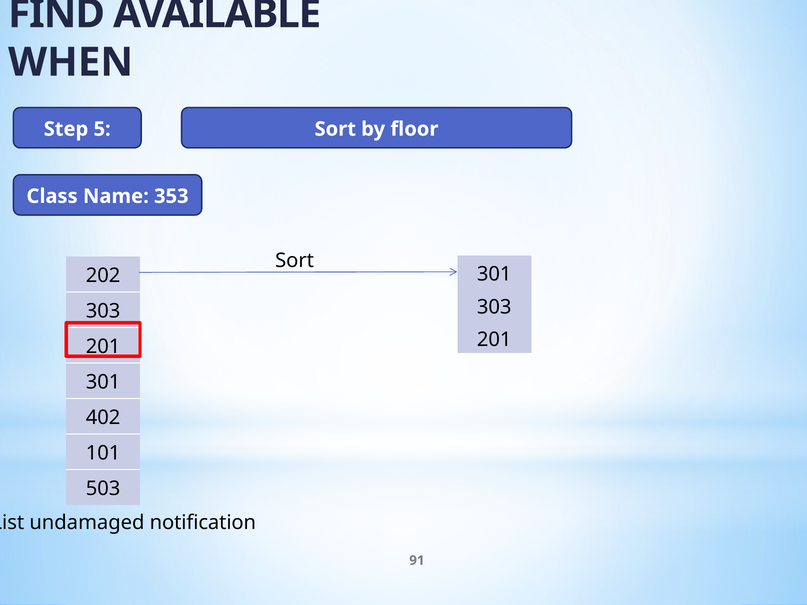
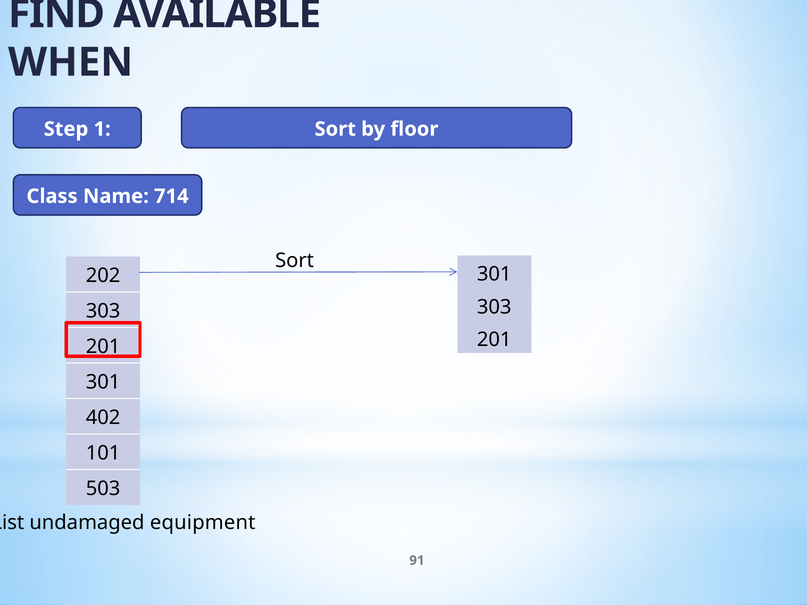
5: 5 -> 1 (102, 129)
353: 353 -> 714 (171, 196)
notification: notification -> equipment (203, 523)
